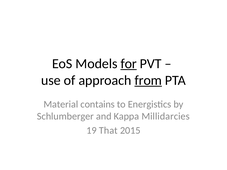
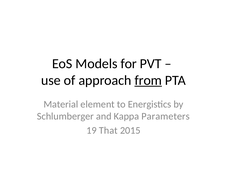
for underline: present -> none (129, 64)
contains: contains -> element (98, 104)
Millidarcies: Millidarcies -> Parameters (166, 116)
